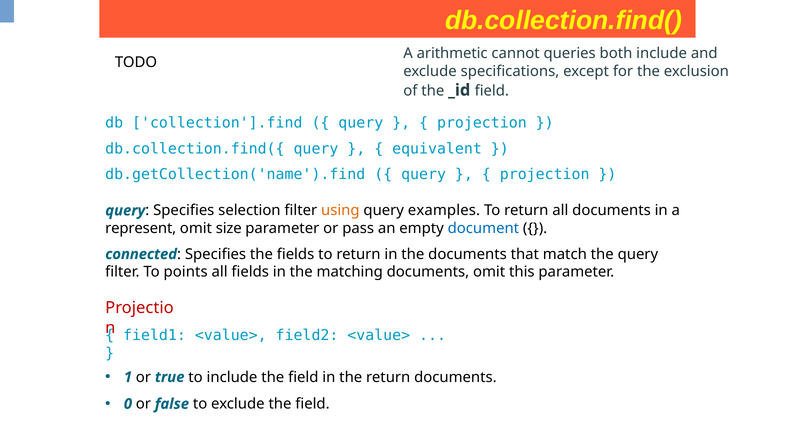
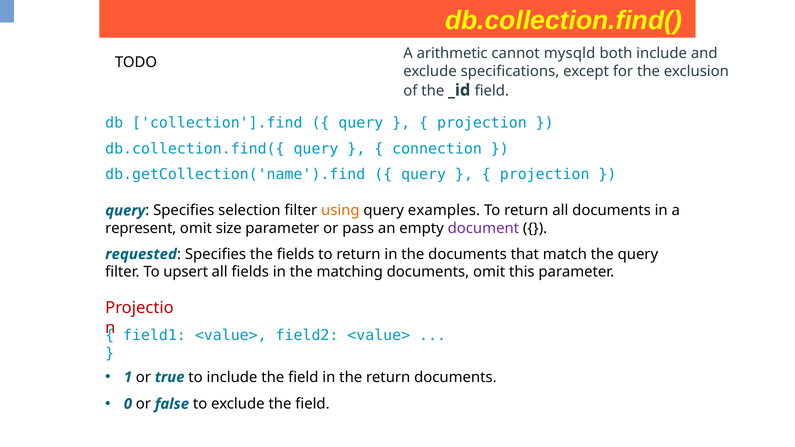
queries: queries -> mysqld (570, 53)
equivalent: equivalent -> connection (437, 149)
document colour: blue -> purple (483, 228)
connected: connected -> requested (141, 254)
points: points -> upsert (186, 272)
